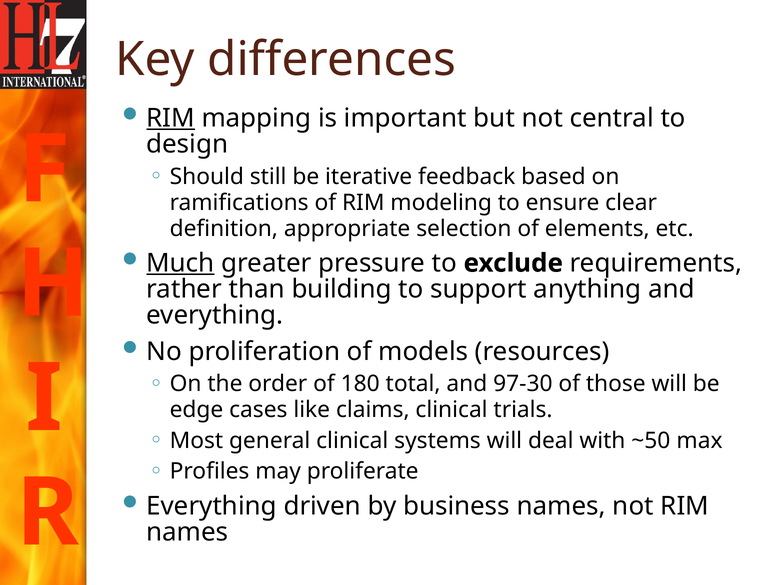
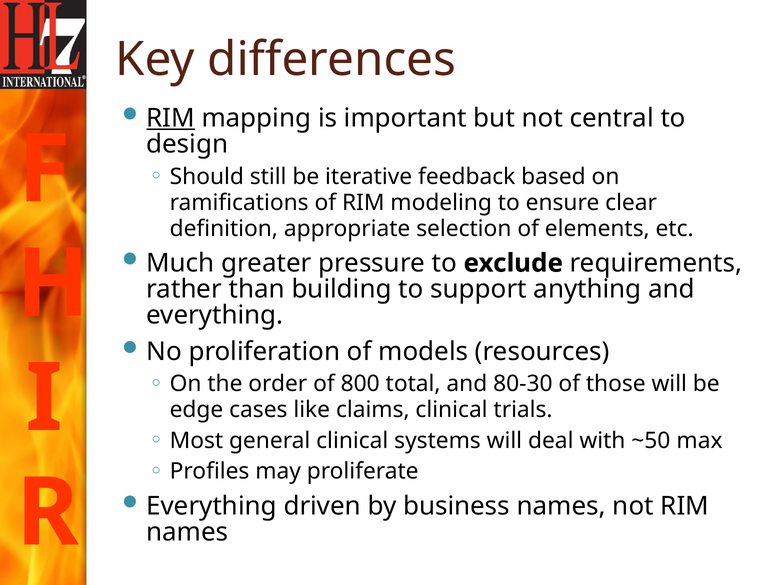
Much underline: present -> none (180, 263)
180: 180 -> 800 (360, 384)
97-30: 97-30 -> 80-30 (523, 384)
